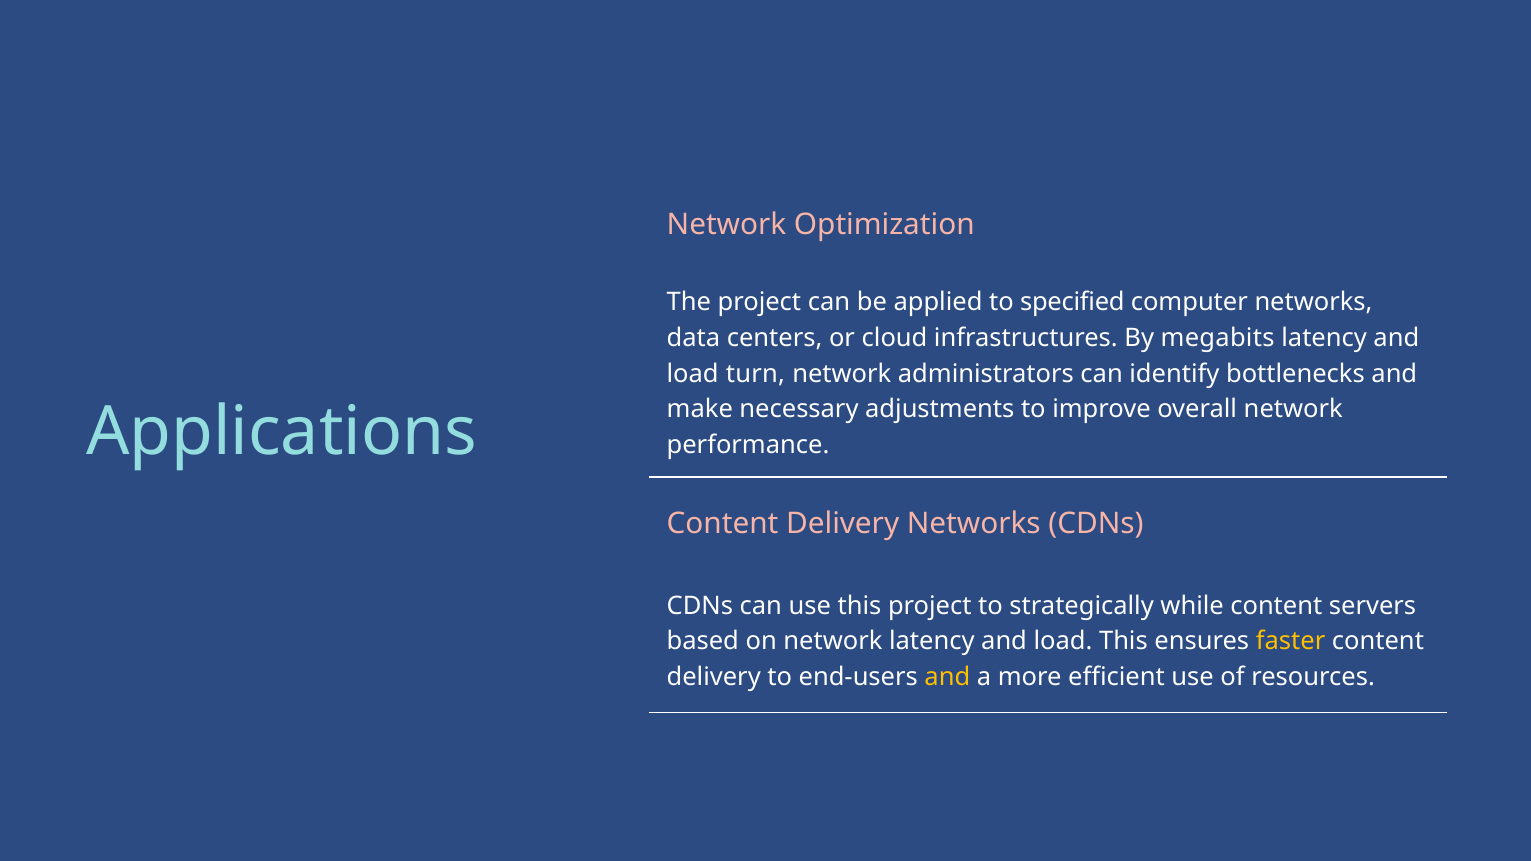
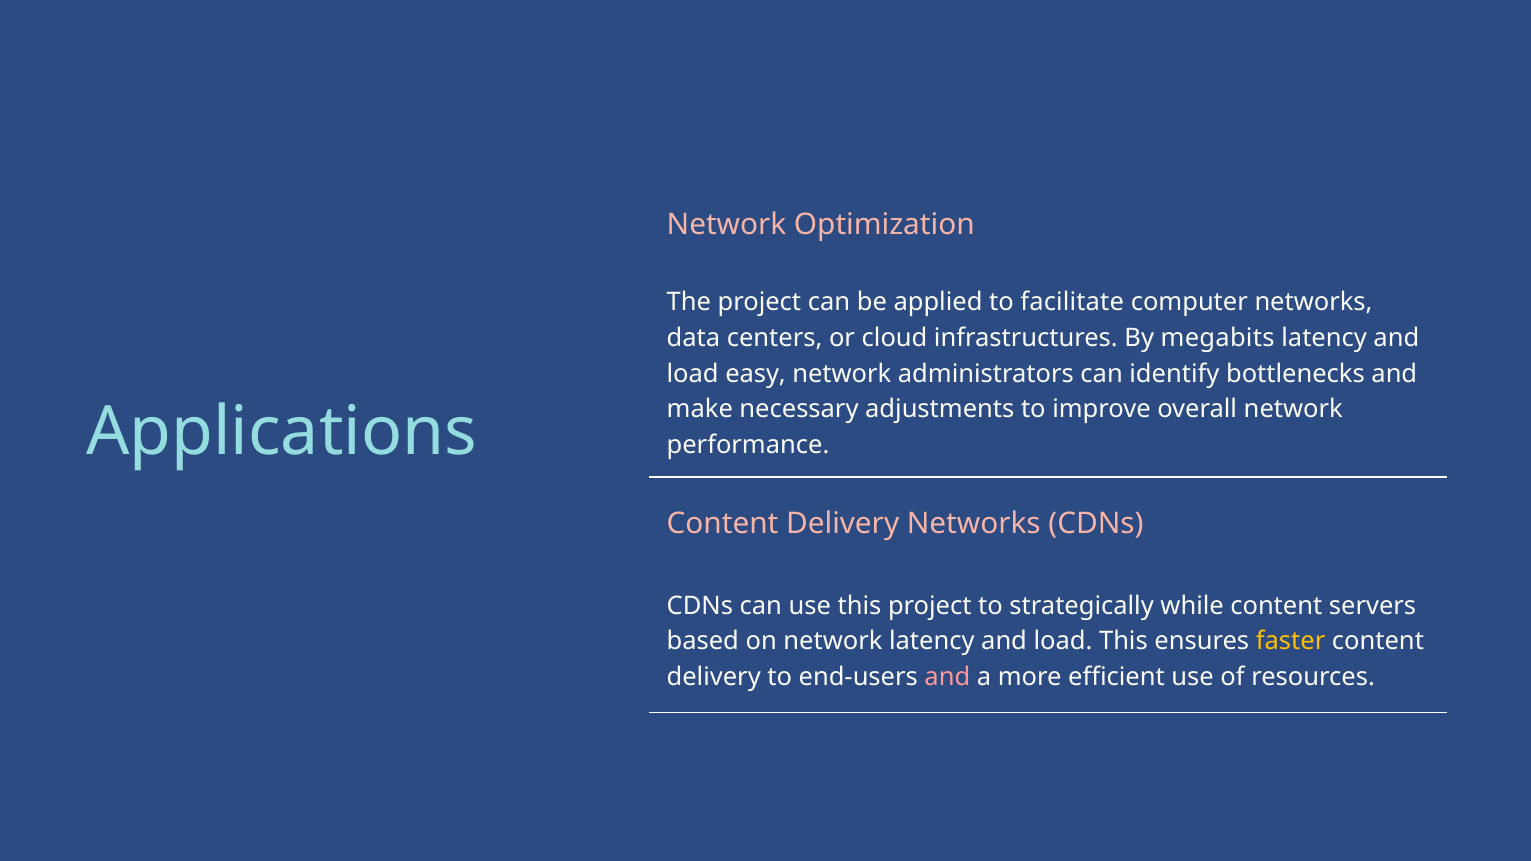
specified: specified -> facilitate (1072, 302)
turn: turn -> easy (756, 374)
and colour: yellow -> pink (947, 677)
